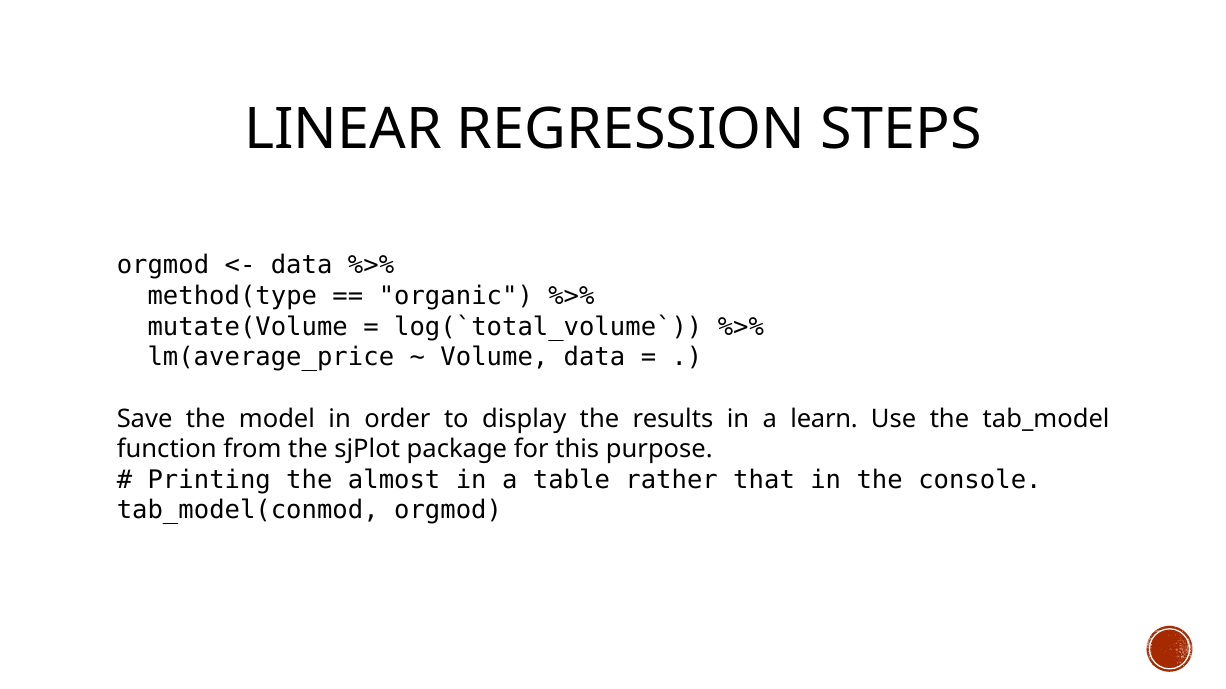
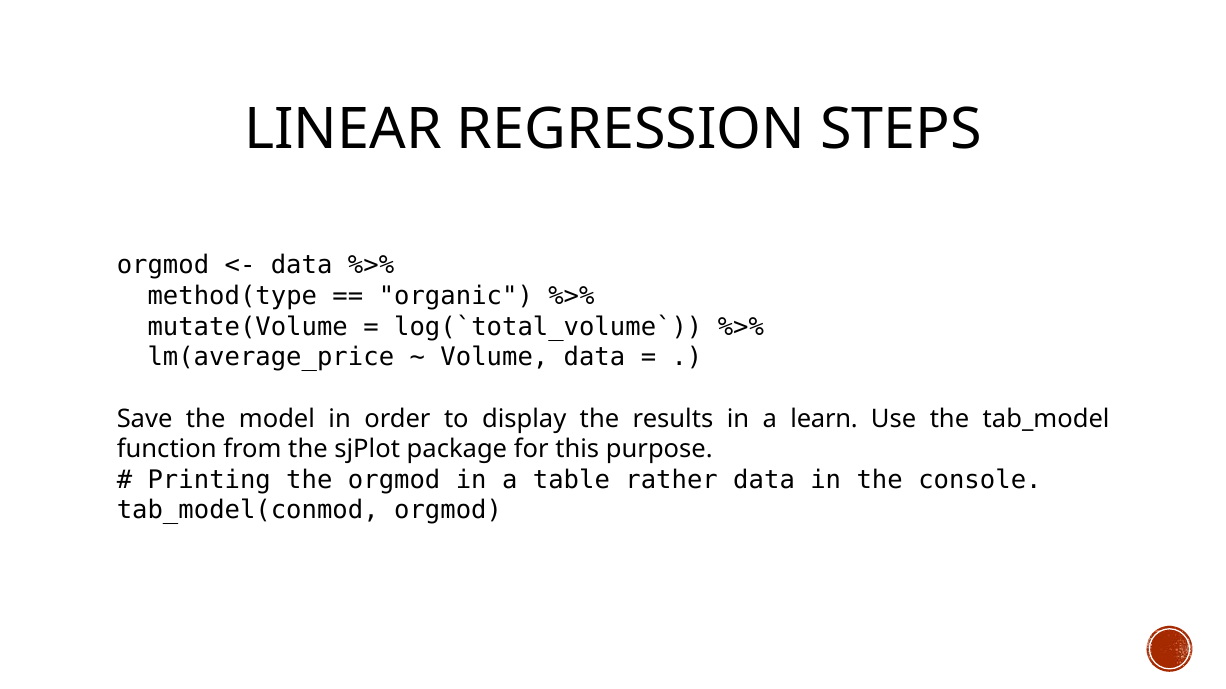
the almost: almost -> orgmod (394, 480)
rather that: that -> data (764, 480)
